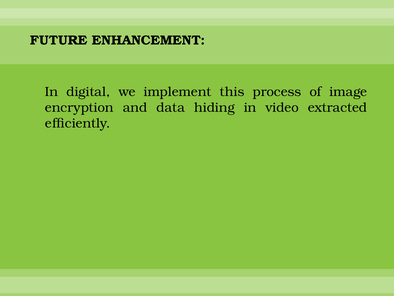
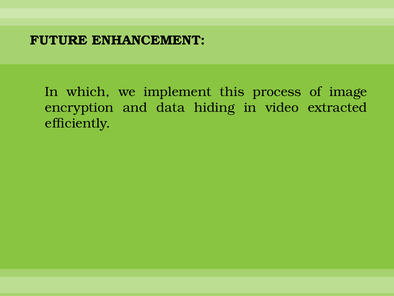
digital: digital -> which (88, 92)
